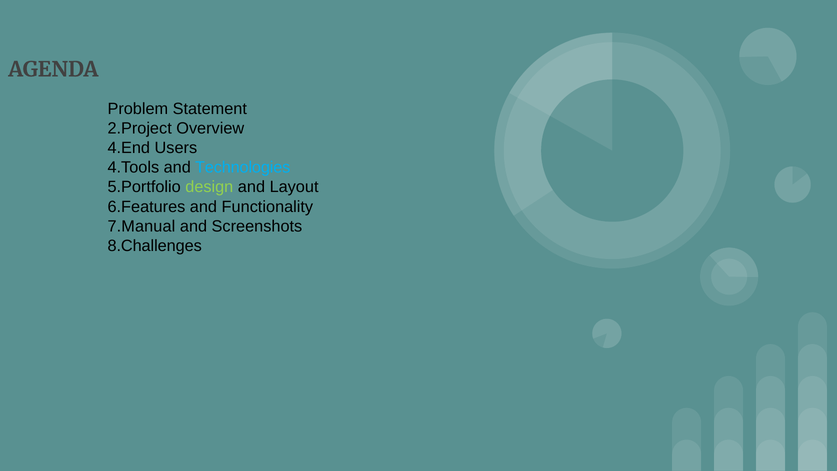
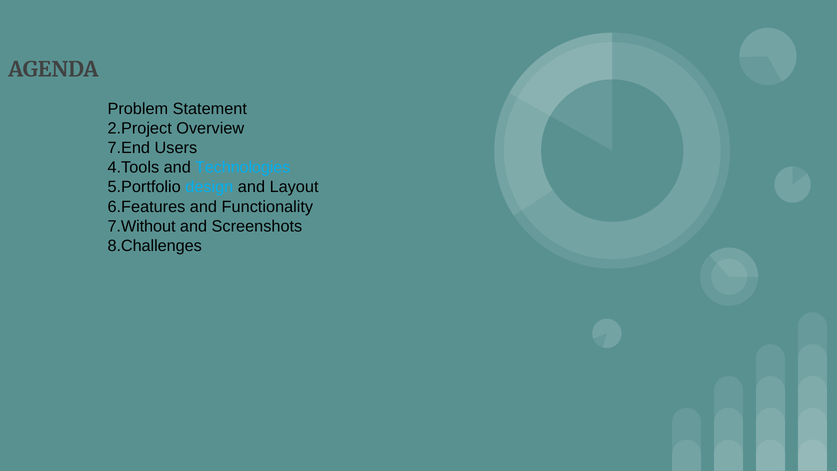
4.End: 4.End -> 7.End (129, 148)
design colour: light green -> light blue (209, 187)
7.Manual: 7.Manual -> 7.Without (142, 226)
